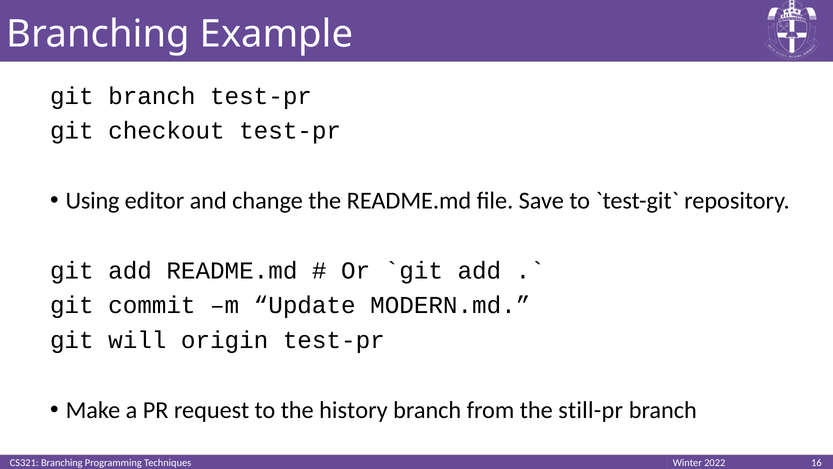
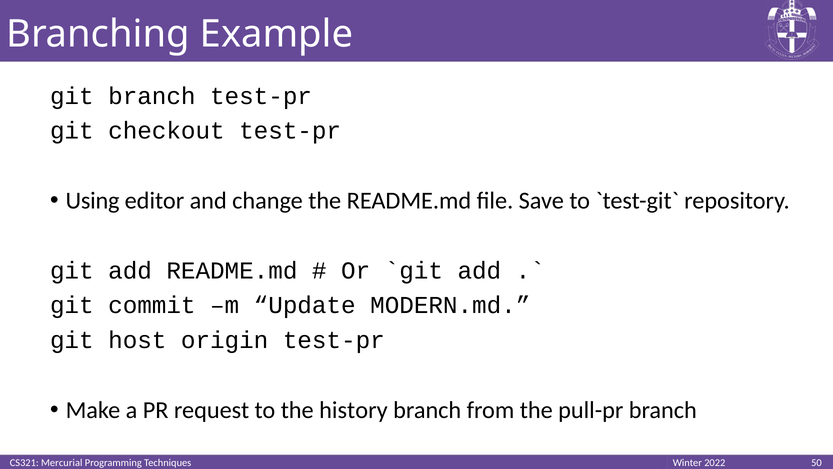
will: will -> host (137, 340)
still-pr: still-pr -> pull-pr (591, 410)
CS321 Branching: Branching -> Mercurial (62, 462)
16: 16 -> 50 (816, 462)
